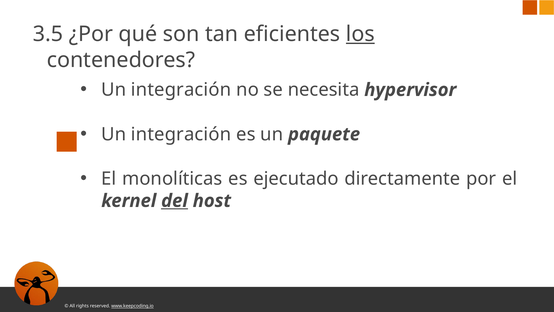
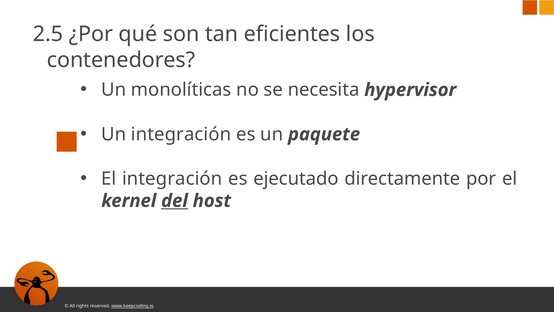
3.5: 3.5 -> 2.5 (48, 34)
los underline: present -> none (360, 34)
integración: integración -> monolíticas (181, 90)
El monolíticas: monolíticas -> integración (172, 178)
